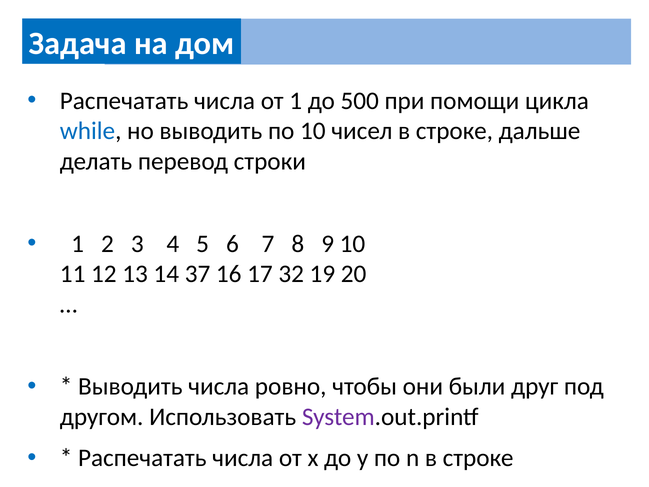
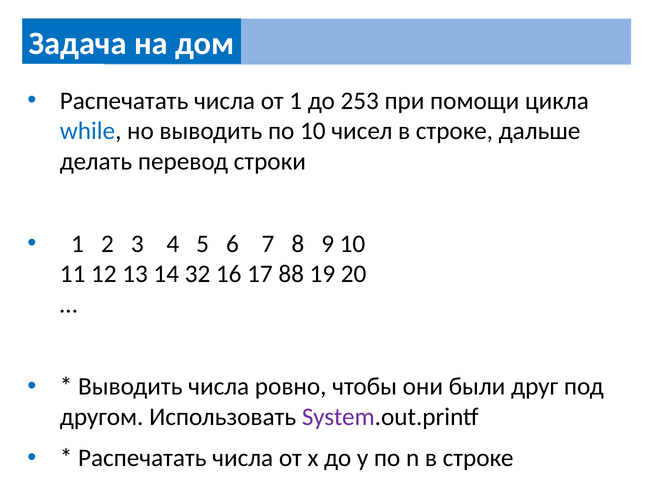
500: 500 -> 253 (360, 101)
37: 37 -> 32 (198, 274)
32: 32 -> 88 (291, 274)
